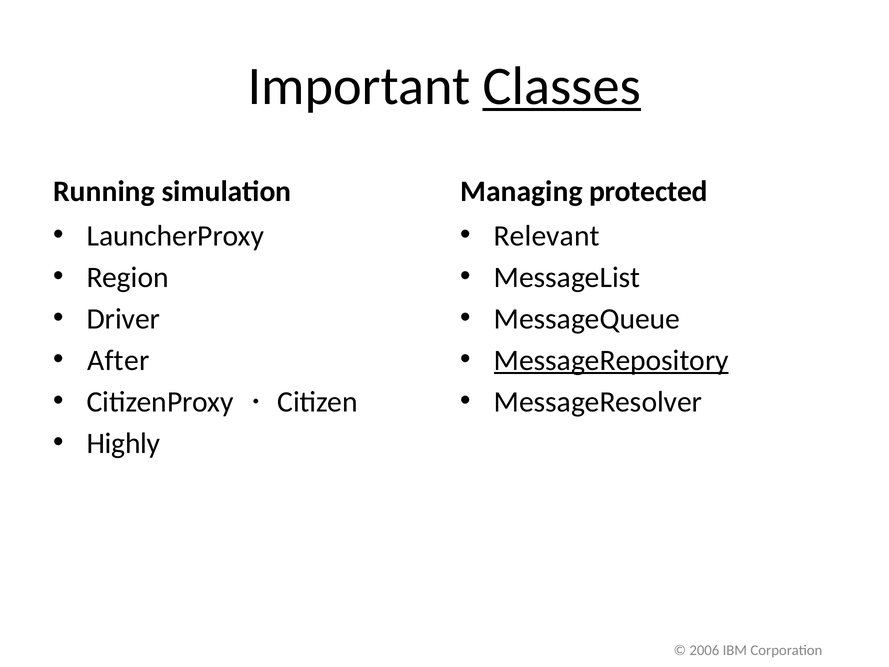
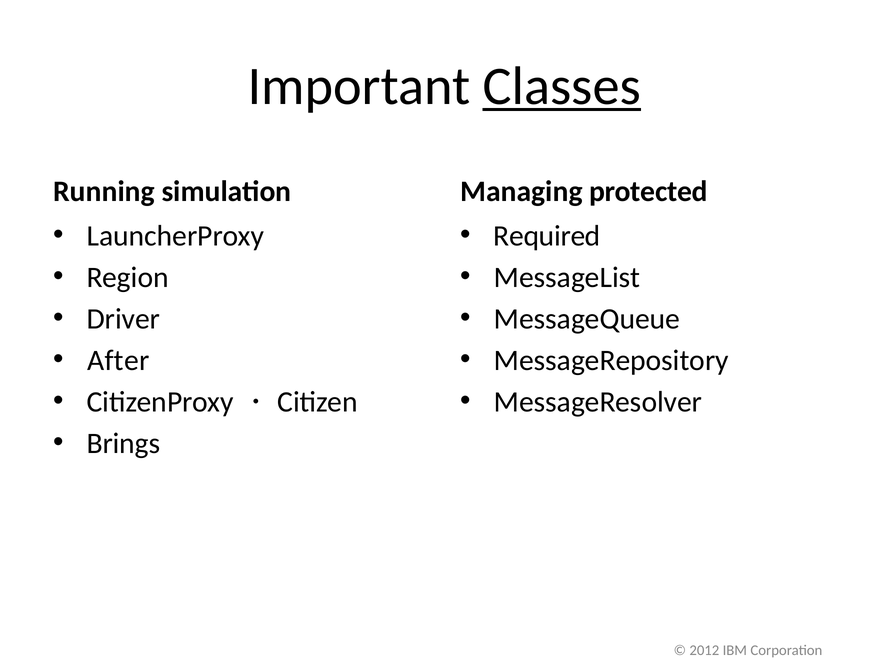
Relevant: Relevant -> Required (547, 236)
MessageRepository underline: present -> none (611, 360)
Highly: Highly -> Brings (123, 443)
2006: 2006 -> 2012 (704, 650)
